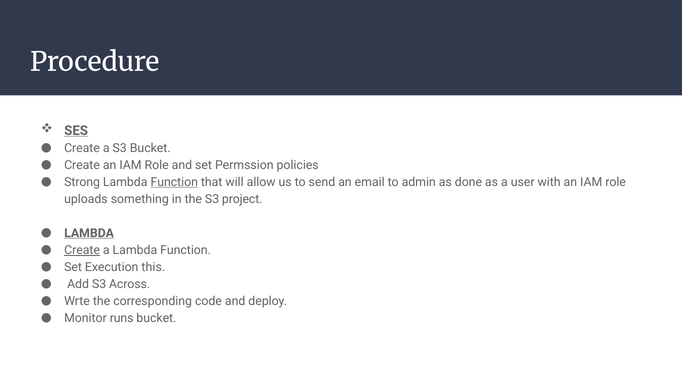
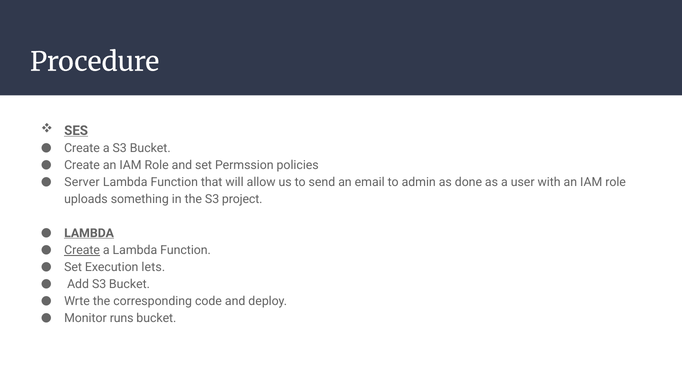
Strong: Strong -> Server (82, 182)
Function underline: present -> none (174, 182)
this: this -> lets (153, 267)
Add S3 Across: Across -> Bucket (129, 284)
